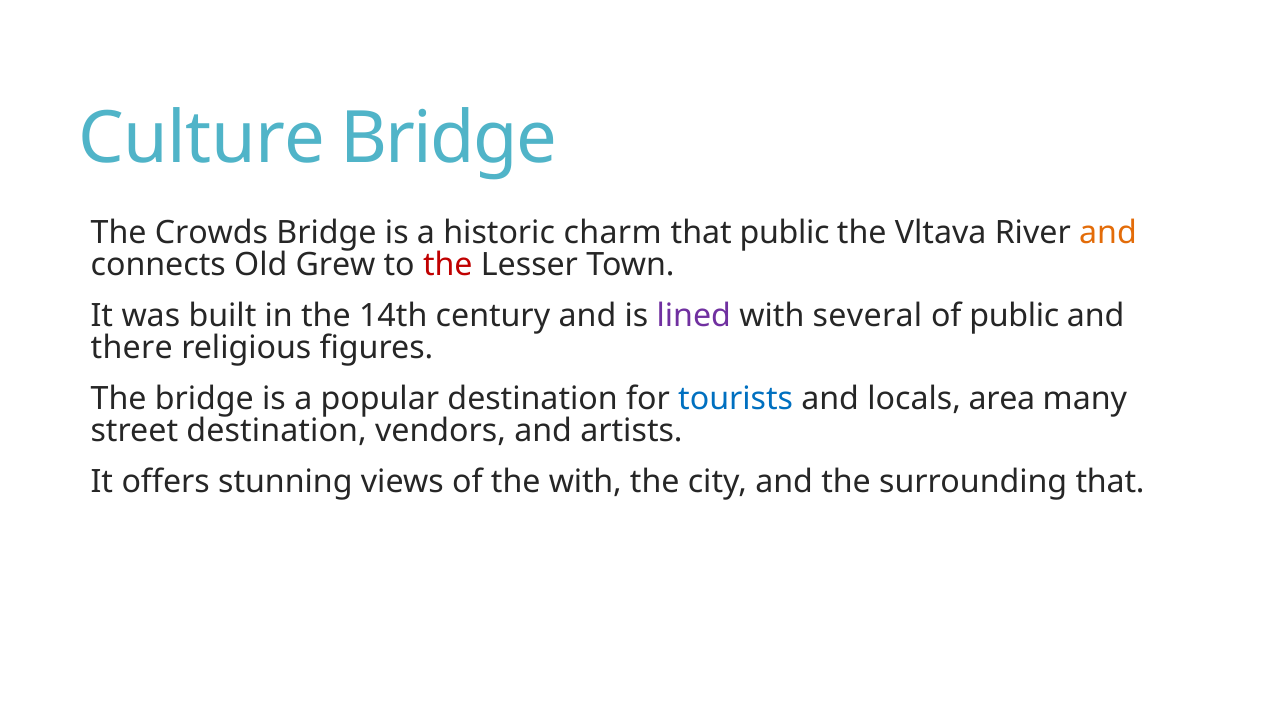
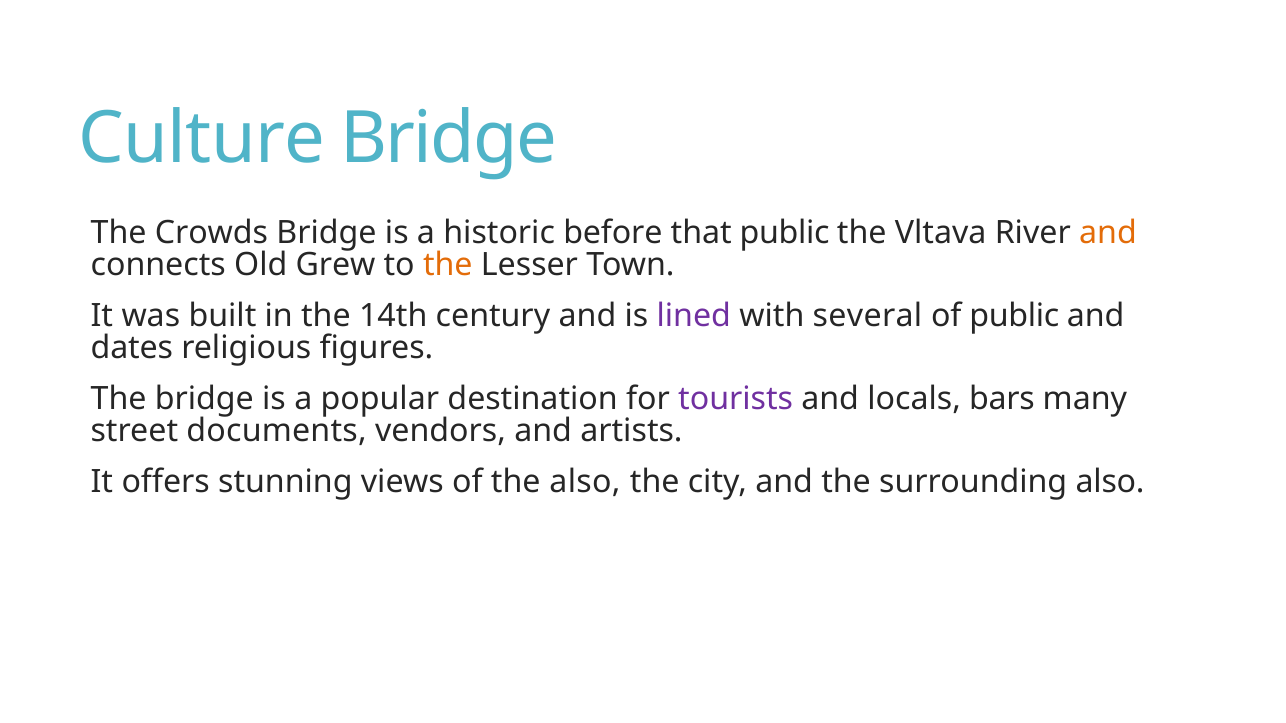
charm: charm -> before (613, 233)
the colour: red -> orange (448, 265)
there: there -> dates (132, 348)
tourists colour: blue -> purple (736, 399)
area: area -> bars (1002, 399)
street destination: destination -> documents (277, 432)
the with: with -> also (585, 482)
surrounding that: that -> also (1110, 482)
